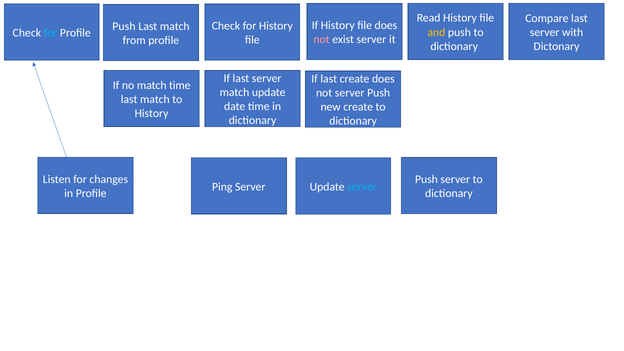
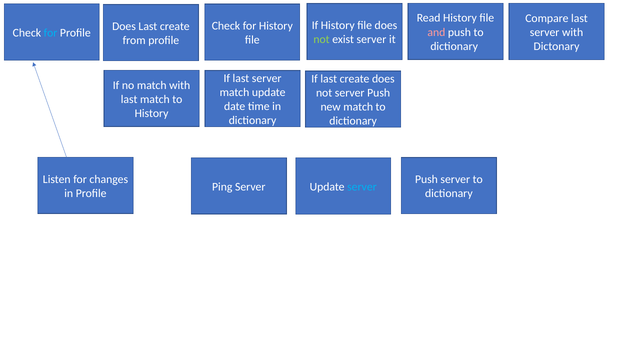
Push: Push -> Does (124, 26)
match: match -> create (175, 26)
and colour: yellow -> pink (436, 32)
not colour: pink -> light green (322, 39)
match time: time -> with (180, 85)
new create: create -> match (358, 107)
